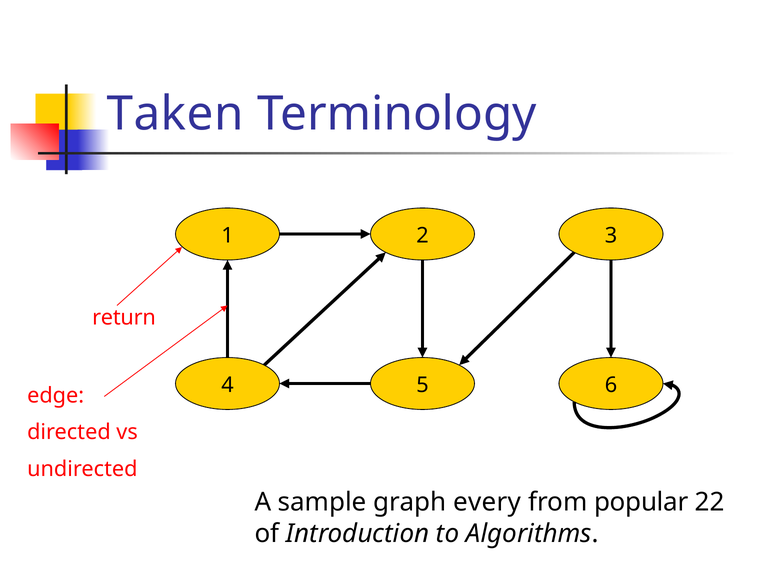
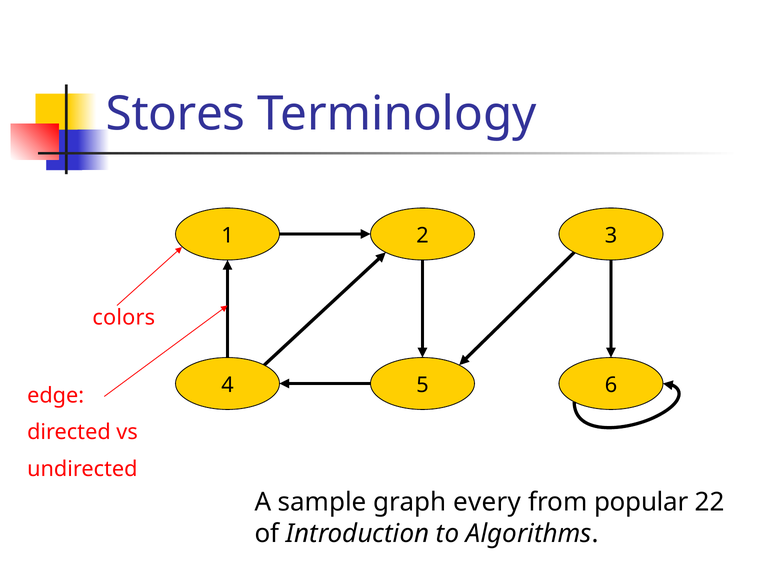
Taken: Taken -> Stores (176, 114)
return: return -> colors (124, 317)
